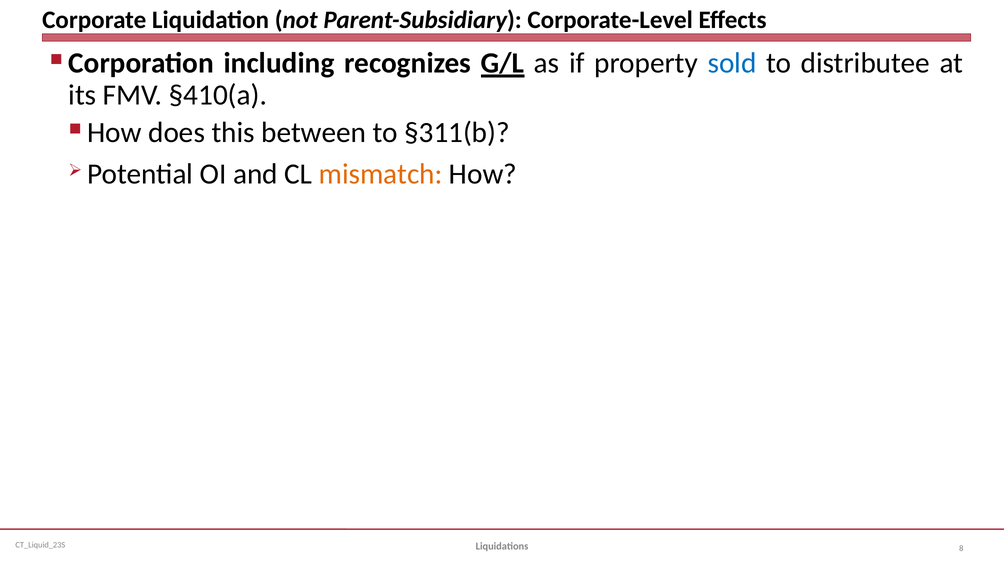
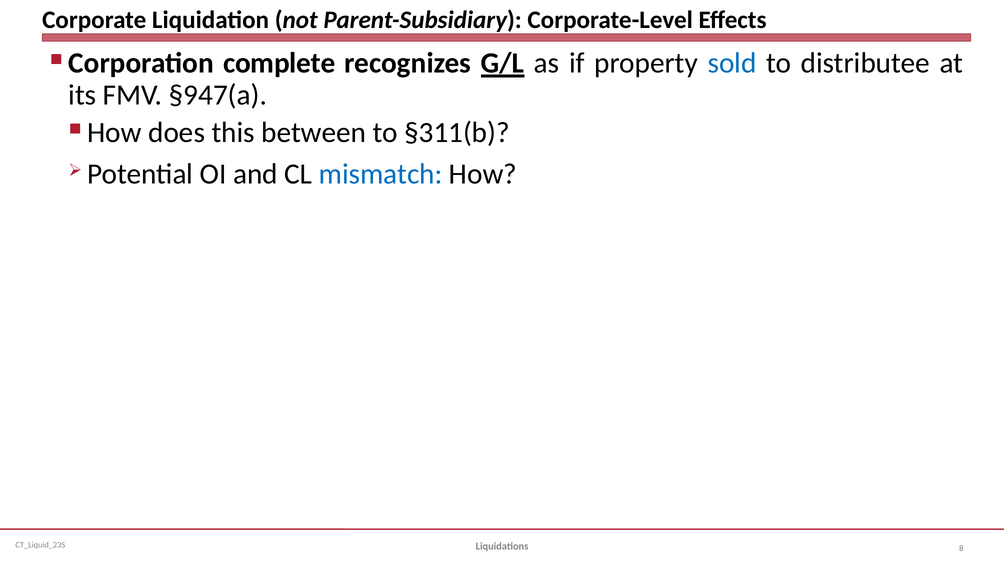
including: including -> complete (279, 63)
§410(a: §410(a -> §947(a (218, 95)
mismatch colour: orange -> blue (381, 174)
